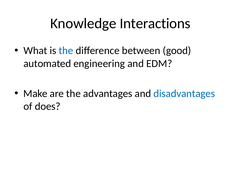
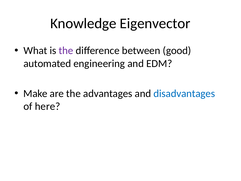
Interactions: Interactions -> Eigenvector (155, 23)
the colour: blue -> purple (66, 51)
does: does -> here (48, 106)
